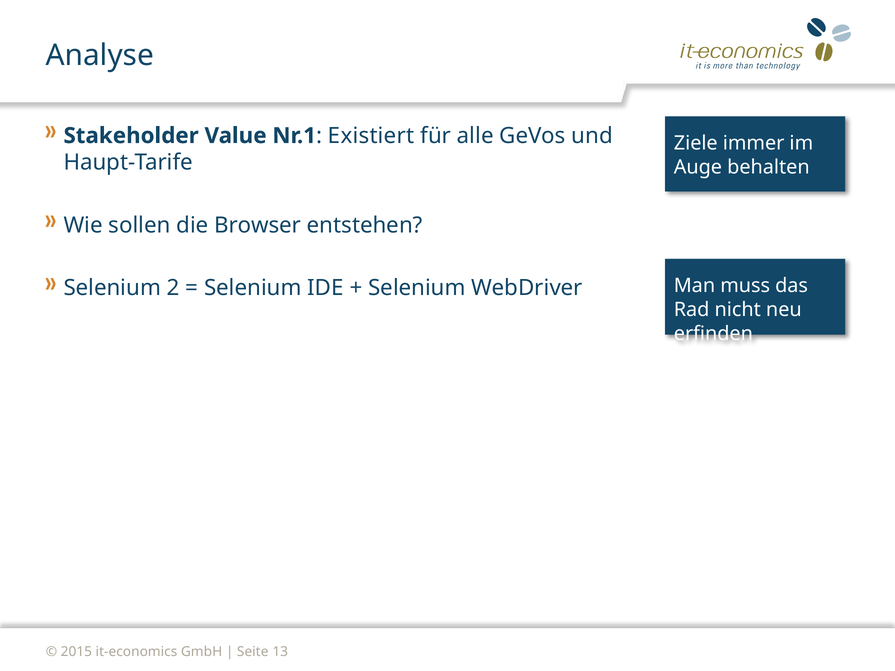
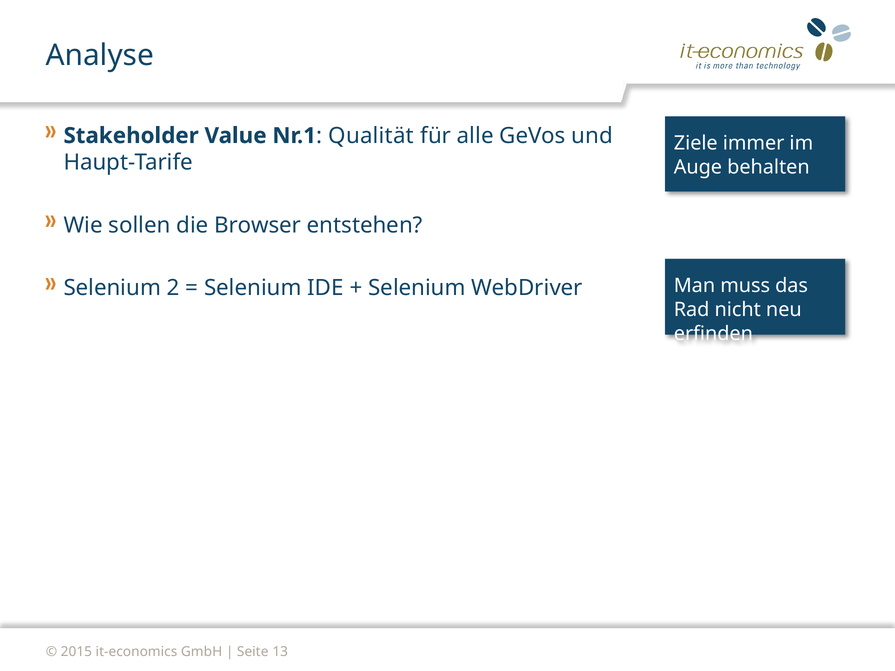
Existiert: Existiert -> Qualität (371, 136)
